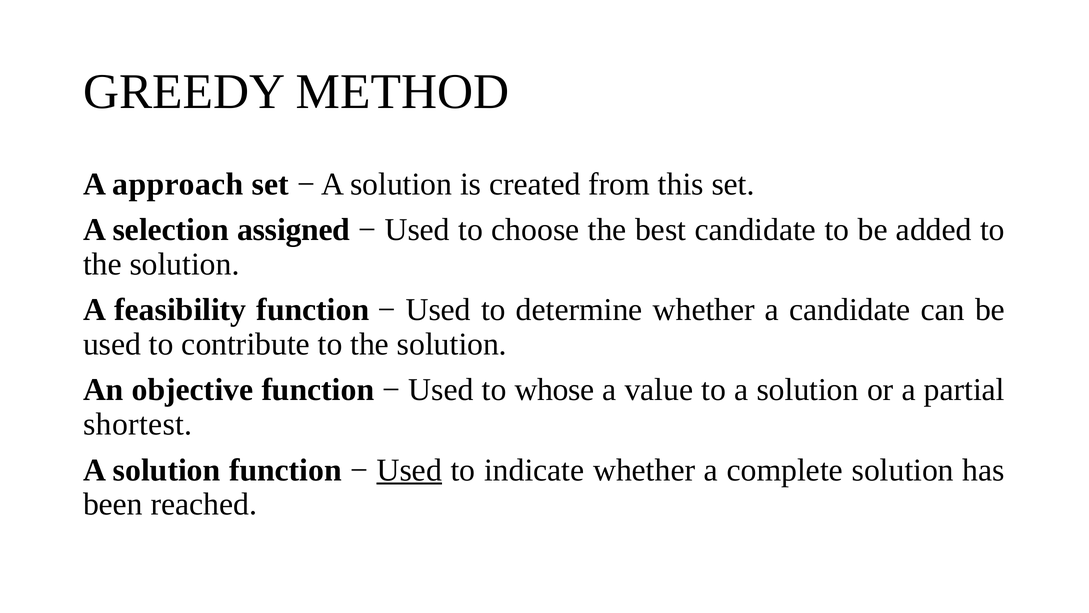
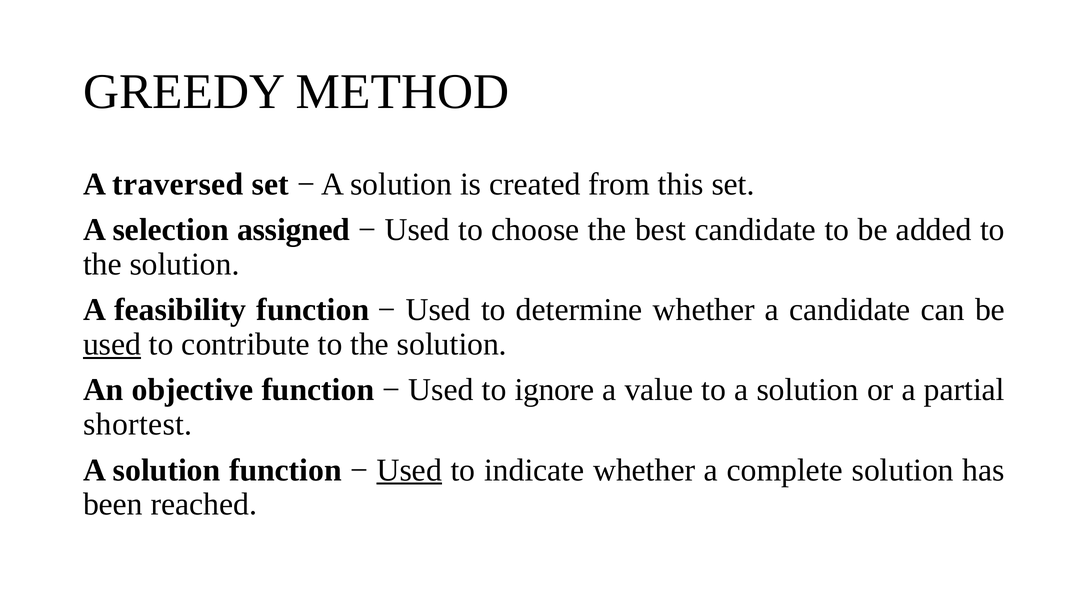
approach: approach -> traversed (178, 184)
used underline: none -> present (112, 344)
whose: whose -> ignore (555, 390)
